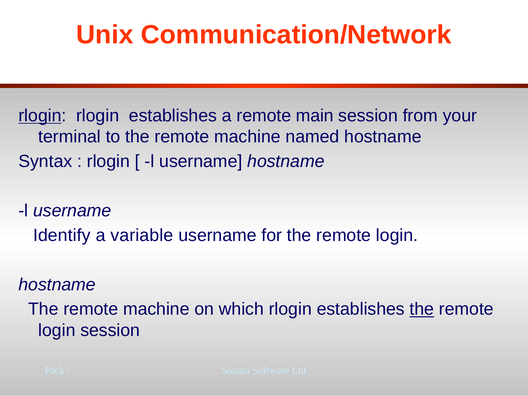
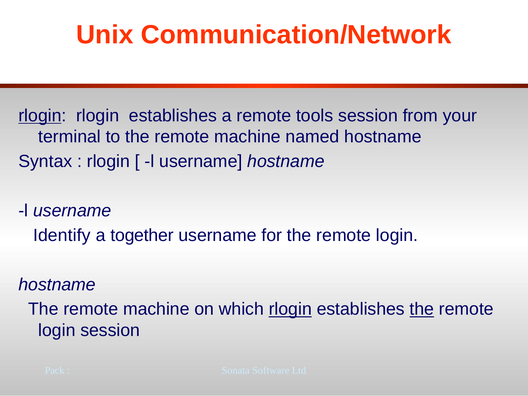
main: main -> tools (315, 116)
variable: variable -> together (142, 235)
rlogin underline: none -> present (290, 309)
